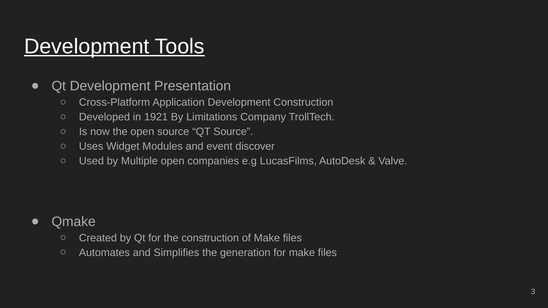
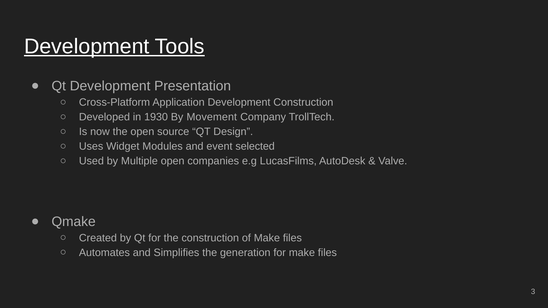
1921: 1921 -> 1930 (156, 117)
Limitations: Limitations -> Movement (212, 117)
QT Source: Source -> Design (233, 132)
discover: discover -> selected (255, 147)
